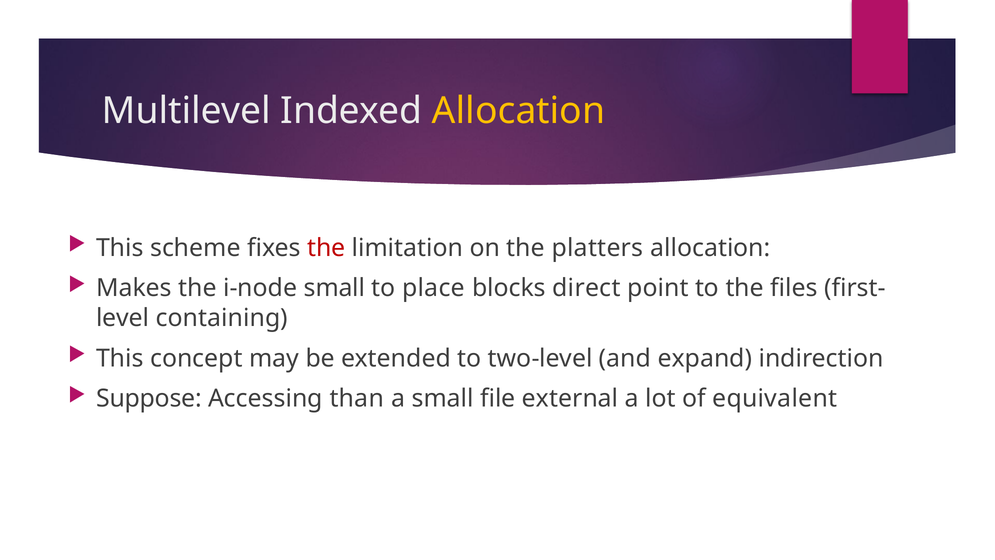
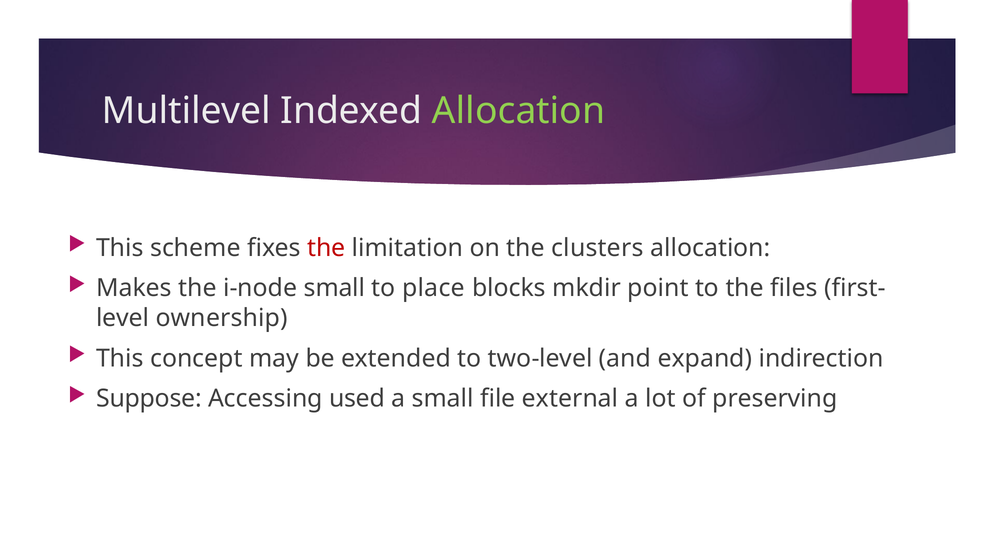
Allocation colour: yellow -> light green (519, 111)
platters: platters -> clusters (597, 248)
direct: direct -> mkdir (587, 288)
containing: containing -> ownership (222, 318)
than: than -> used (357, 398)
equivalent: equivalent -> preserving (775, 398)
